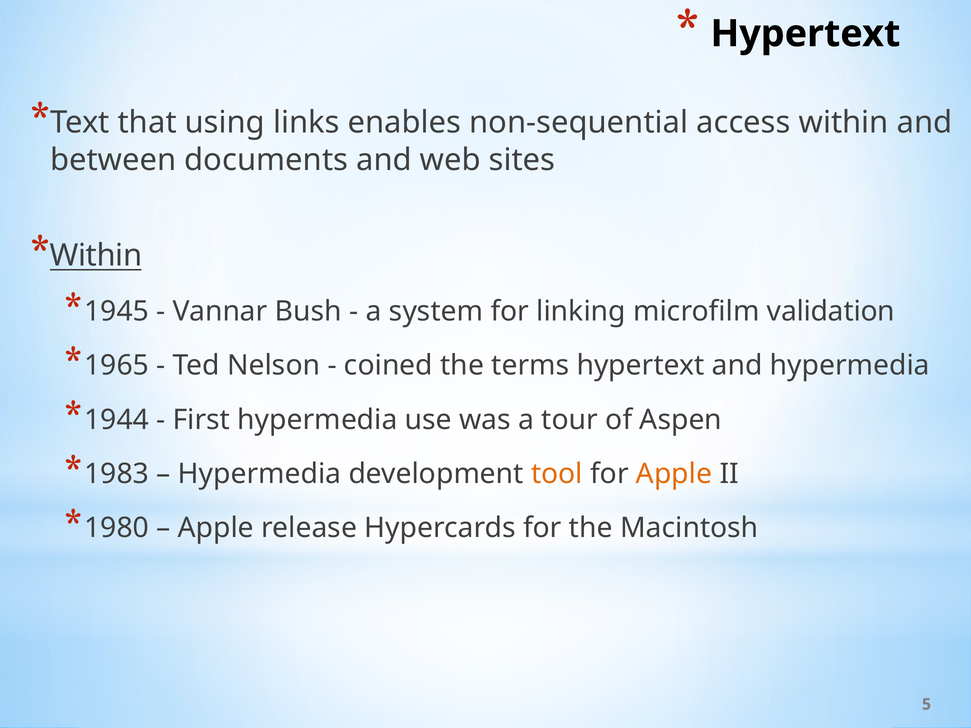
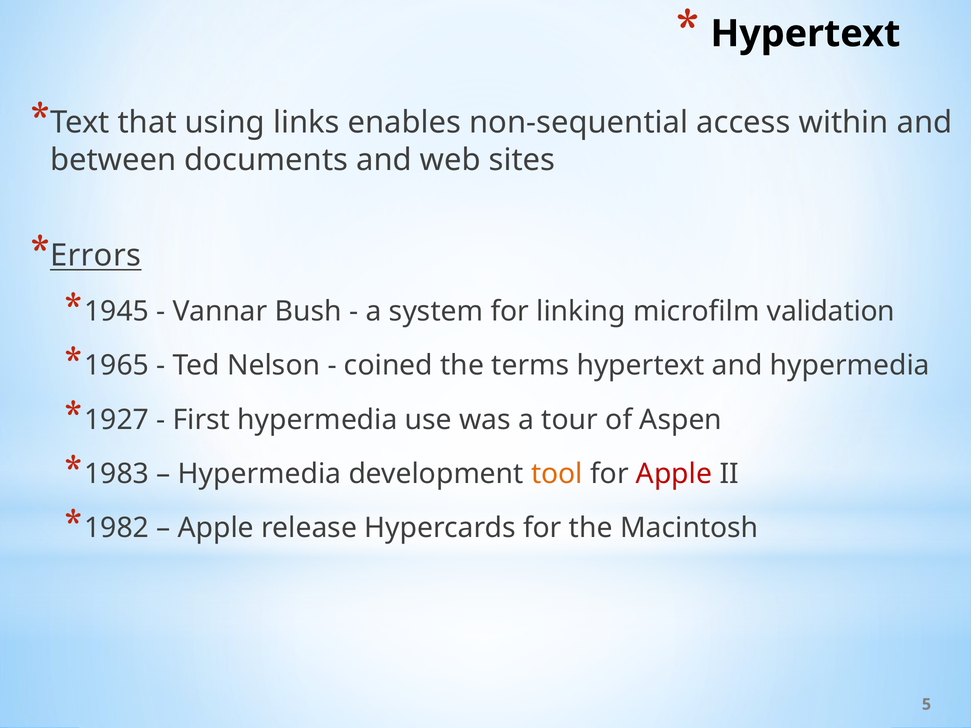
Within: Within -> Errors (96, 256)
1944: 1944 -> 1927 (117, 420)
Apple colour: orange -> red (674, 474)
1980: 1980 -> 1982 (117, 528)
